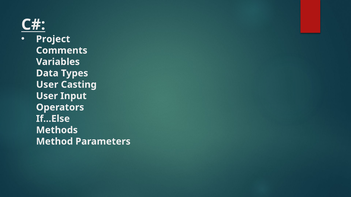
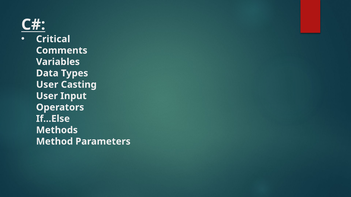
Project: Project -> Critical (53, 39)
